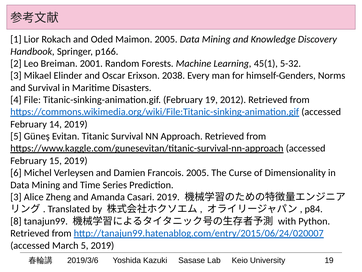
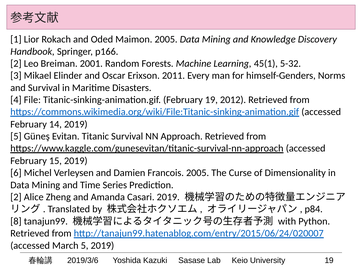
2038: 2038 -> 2011 (173, 75)
3: 3 -> 2 (16, 197)
